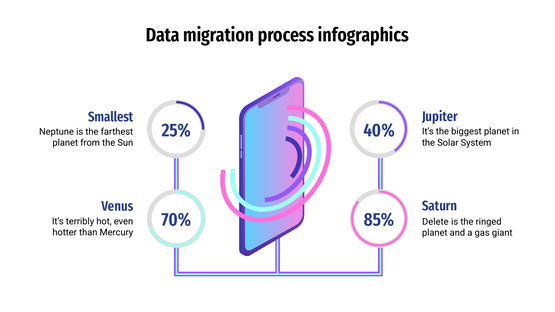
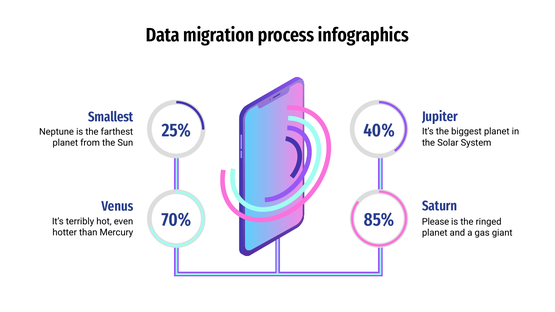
Delete: Delete -> Please (435, 222)
